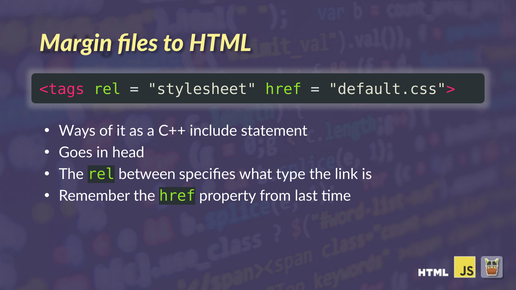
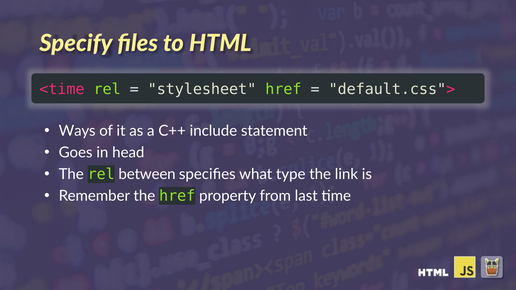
Margin: Margin -> Specify (76, 43)
<tags: <tags -> <time (62, 89)
